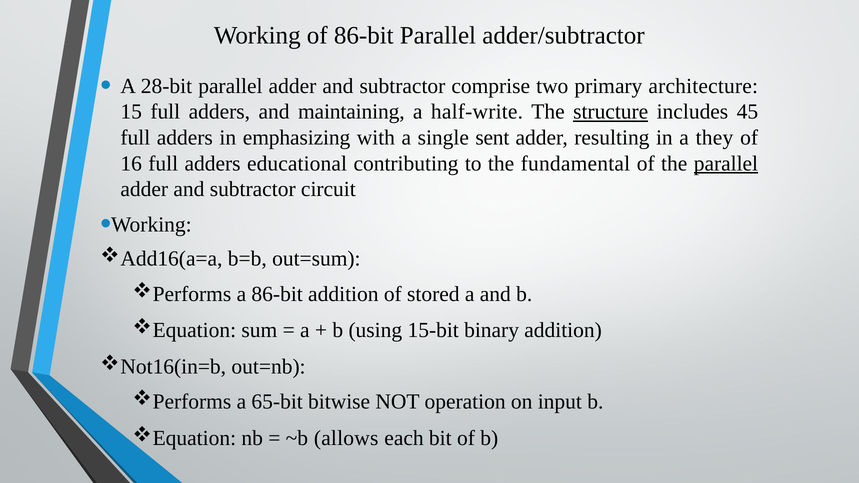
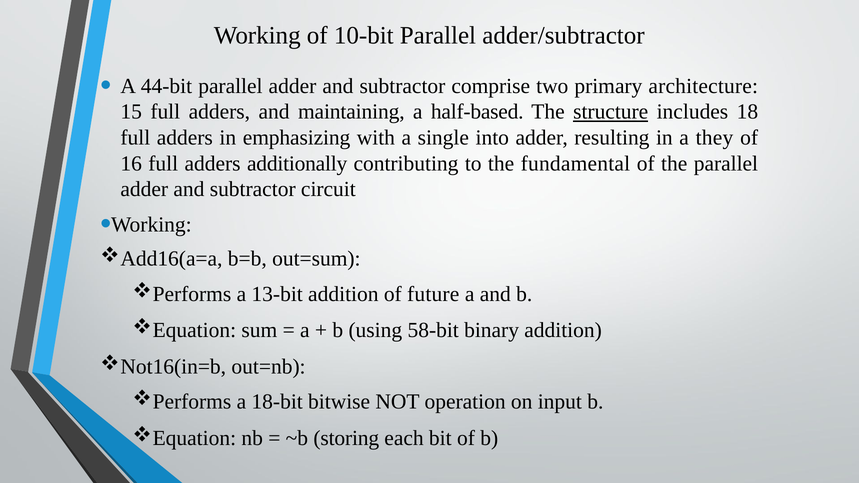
of 86-bit: 86-bit -> 10-bit (364, 36)
28-bit: 28-bit -> 44-bit (166, 86)
half-write: half-write -> half-based (477, 112)
45: 45 -> 18 (747, 112)
sent: sent -> into (492, 138)
educational: educational -> additionally (297, 163)
parallel underline: present -> none (726, 163)
a 86-bit: 86-bit -> 13-bit (277, 294)
stored: stored -> future (433, 294)
15-bit: 15-bit -> 58-bit (433, 330)
65-bit: 65-bit -> 18-bit (277, 402)
allows: allows -> storing (346, 438)
